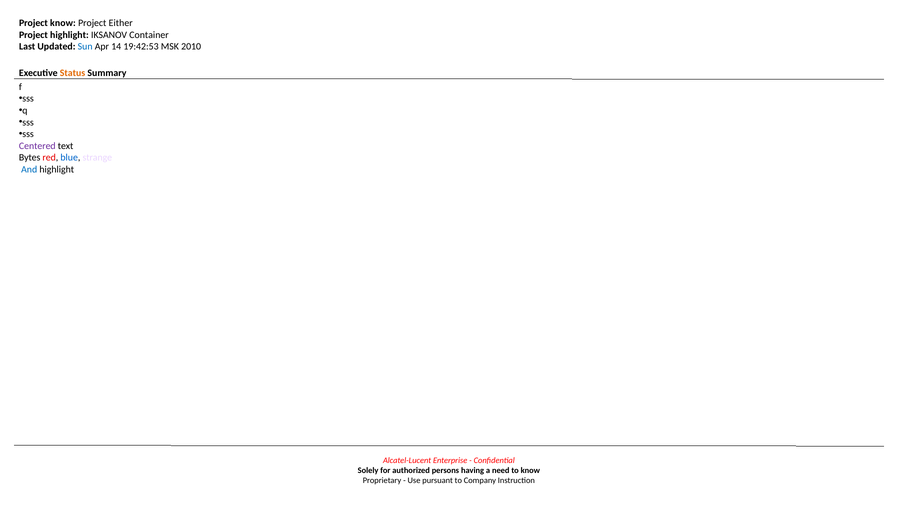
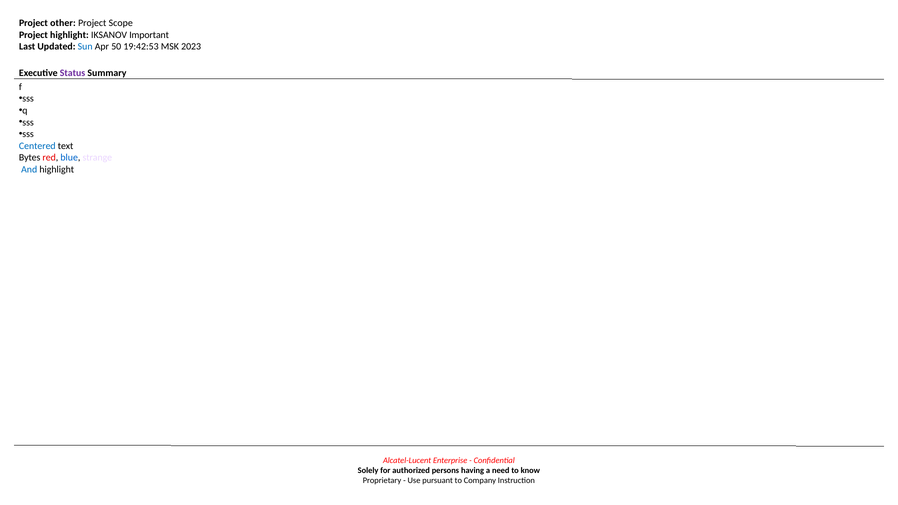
Project know: know -> other (63, 23)
Either: Either -> Scope (121, 23)
Container: Container -> Important (149, 35)
14: 14 -> 50 (116, 47)
2010: 2010 -> 2023 (191, 47)
Status colour: orange -> purple (73, 73)
Centered colour: purple -> blue (37, 146)
